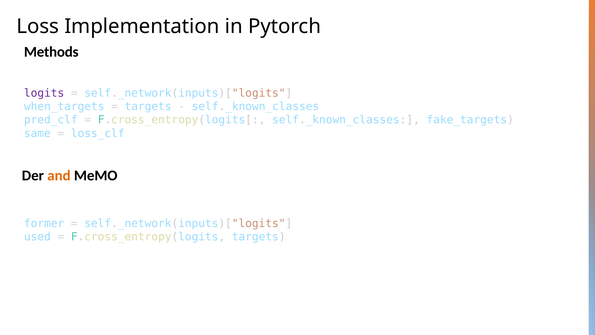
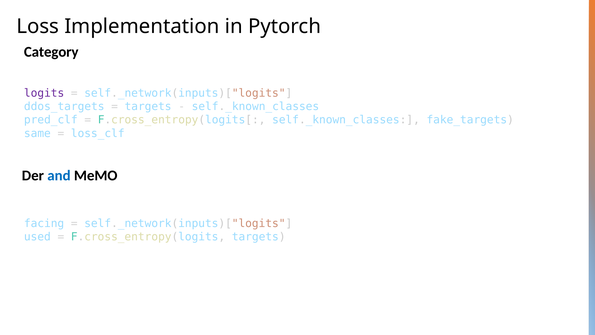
Methods: Methods -> Category (51, 52)
when_targets: when_targets -> ddos_targets (64, 106)
and colour: orange -> blue (59, 175)
former: former -> facing (44, 223)
